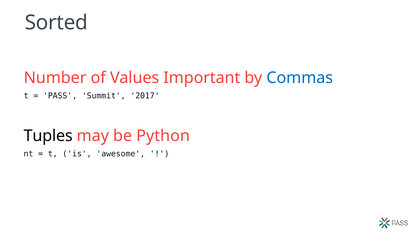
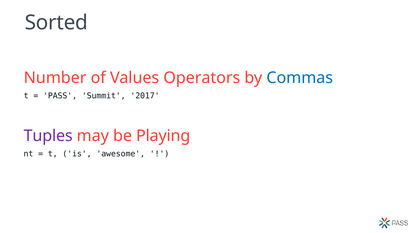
Important: Important -> Operators (202, 78)
Tuples colour: black -> purple (48, 136)
Python: Python -> Playing (163, 136)
